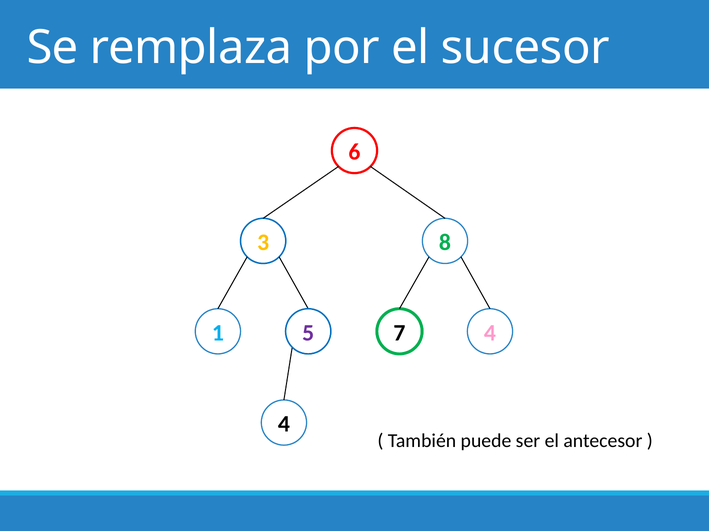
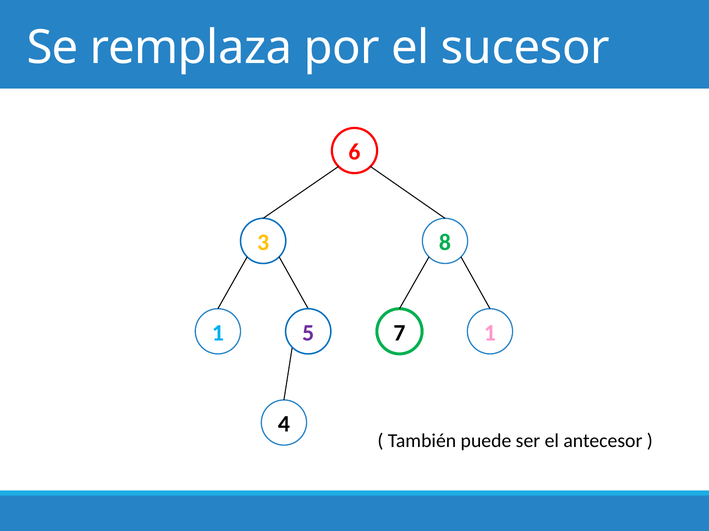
7 4: 4 -> 1 (490, 333)
